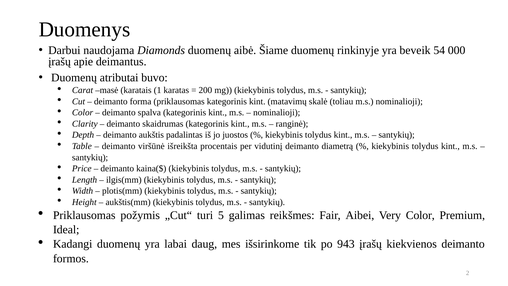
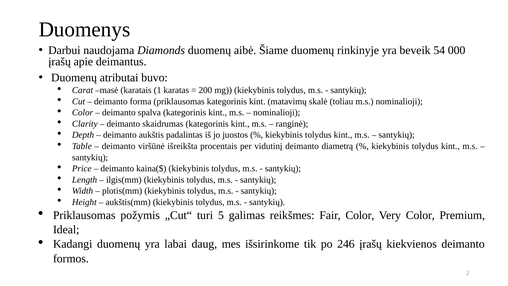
Fair Aibei: Aibei -> Color (360, 215)
943: 943 -> 246 (346, 244)
